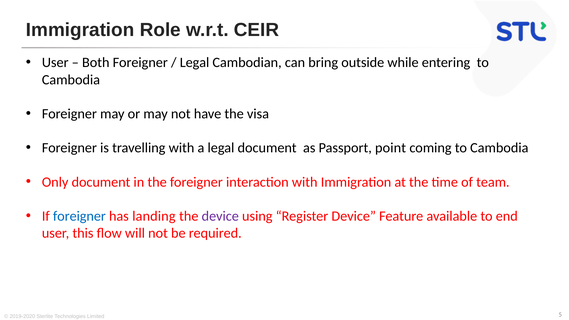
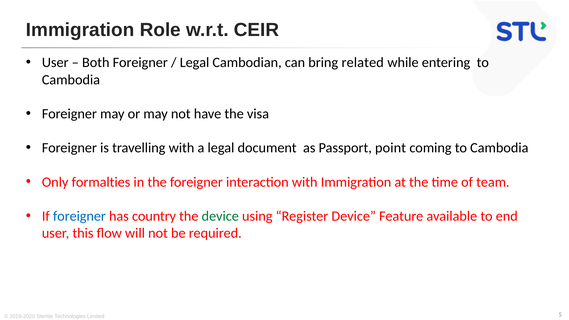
outside: outside -> related (363, 63)
Only document: document -> formalties (101, 182)
landing: landing -> country (154, 216)
device colour: purple -> green (220, 216)
